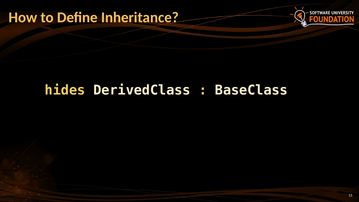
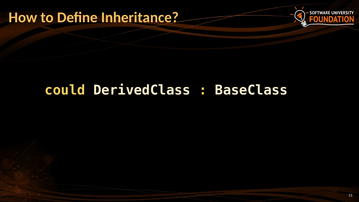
hides: hides -> could (65, 90)
